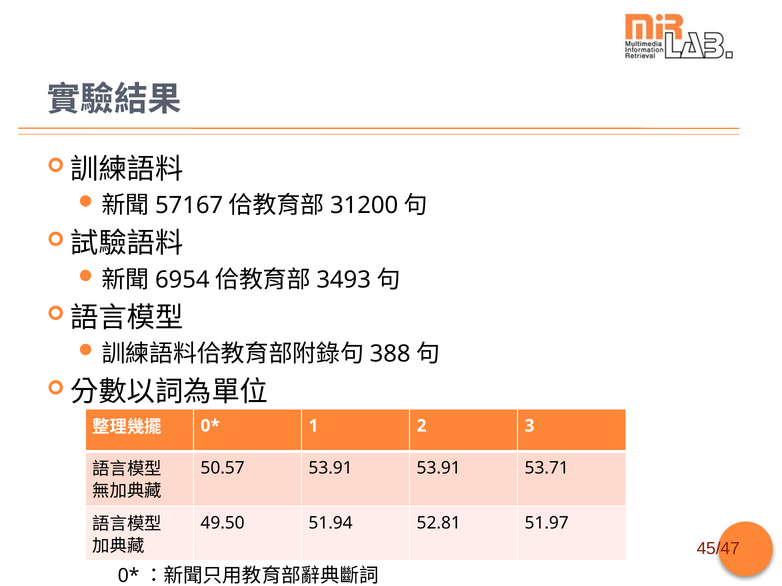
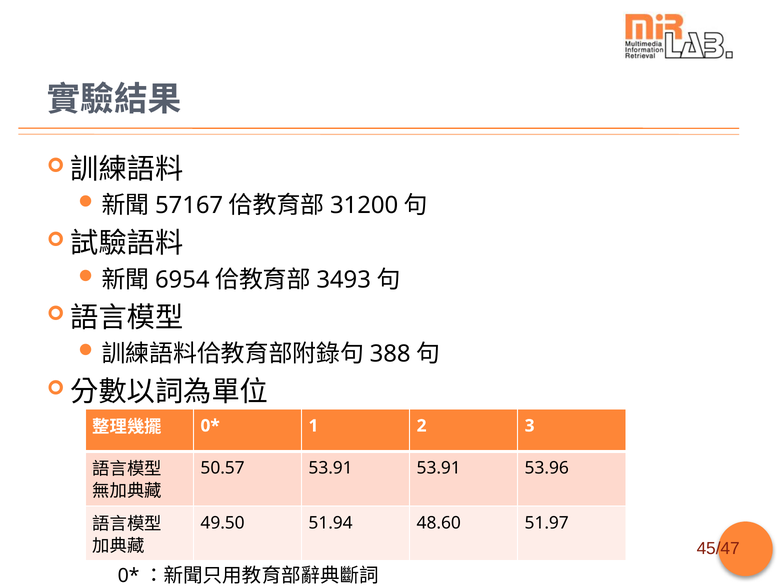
53.71: 53.71 -> 53.96 (547, 468)
52.81: 52.81 -> 48.60 (439, 523)
